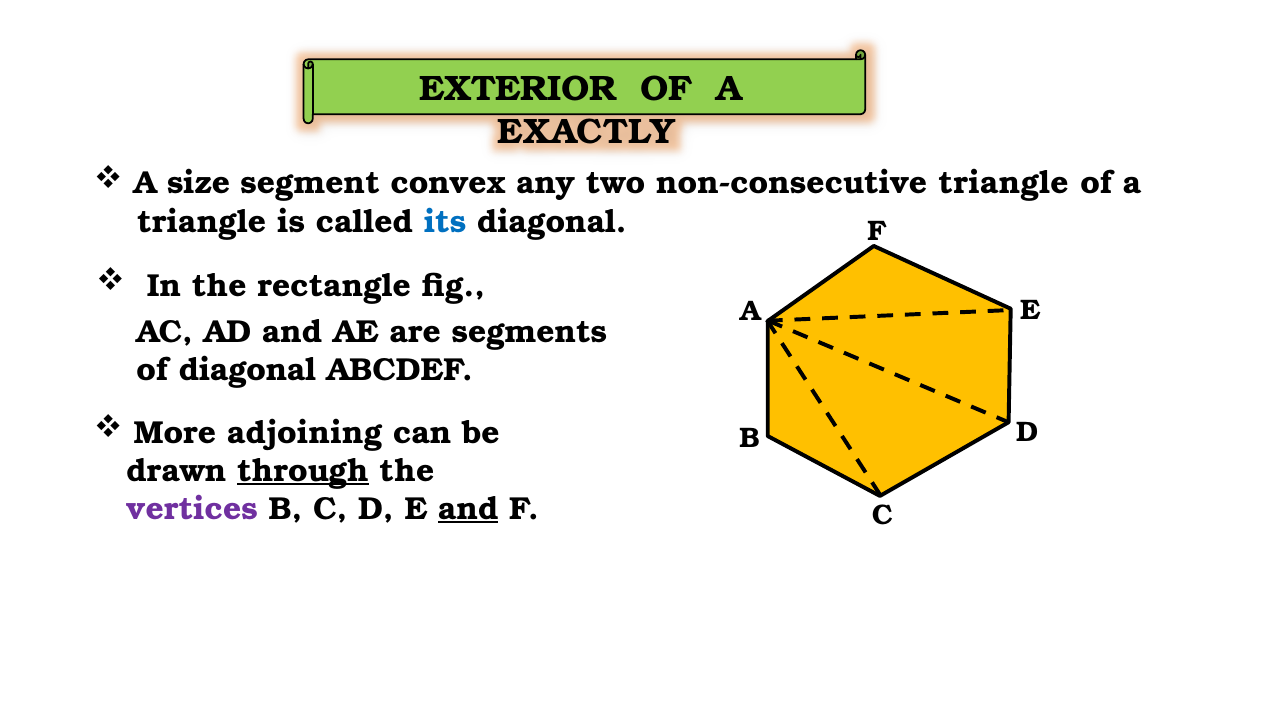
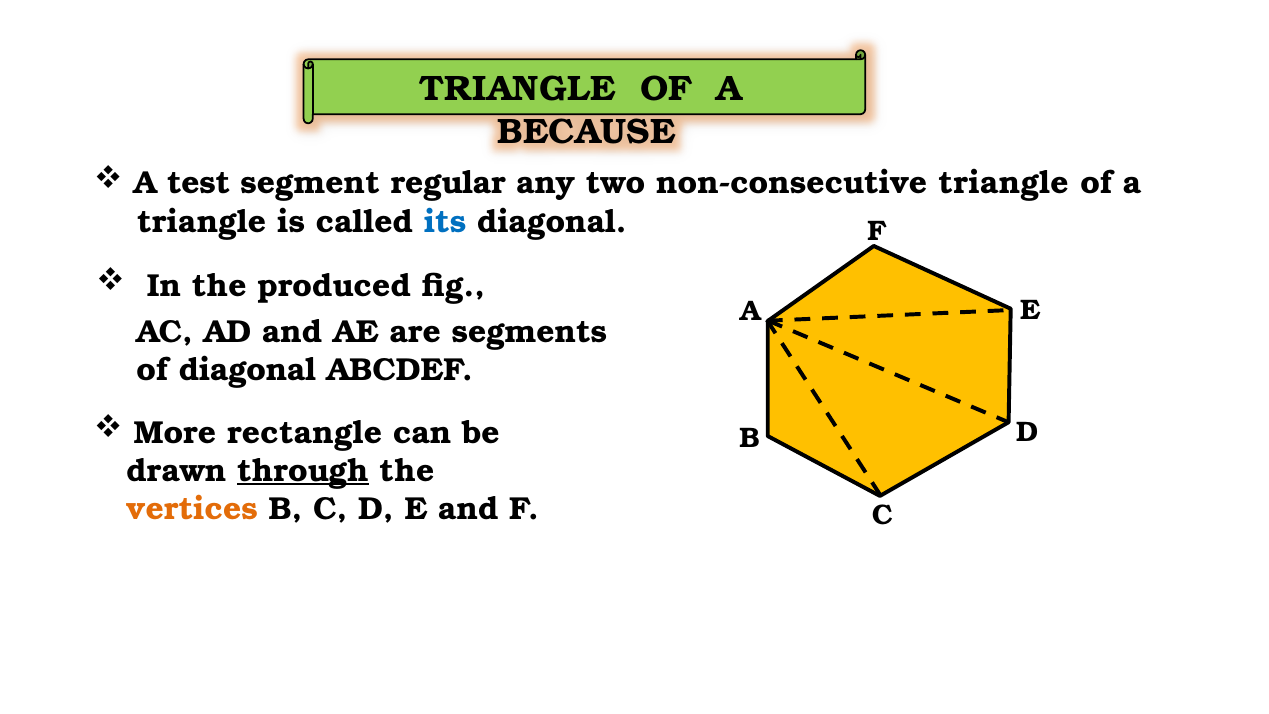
EXTERIOR: EXTERIOR -> TRIANGLE (518, 89)
EXACTLY: EXACTLY -> BECAUSE (587, 131)
size: size -> test (199, 183)
convex: convex -> regular (448, 183)
rectangle: rectangle -> produced (334, 285)
adjoining: adjoining -> rectangle (305, 432)
vertices colour: purple -> orange (192, 509)
and underline: present -> none (468, 509)
